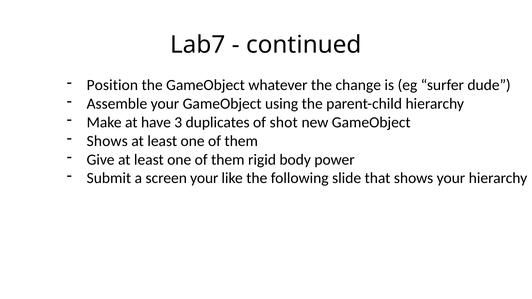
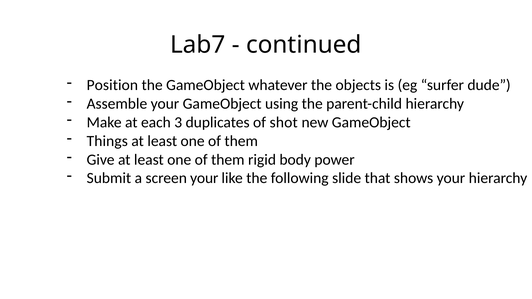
change: change -> objects (358, 85)
have: have -> each (156, 122)
Shows: Shows -> Things (107, 141)
